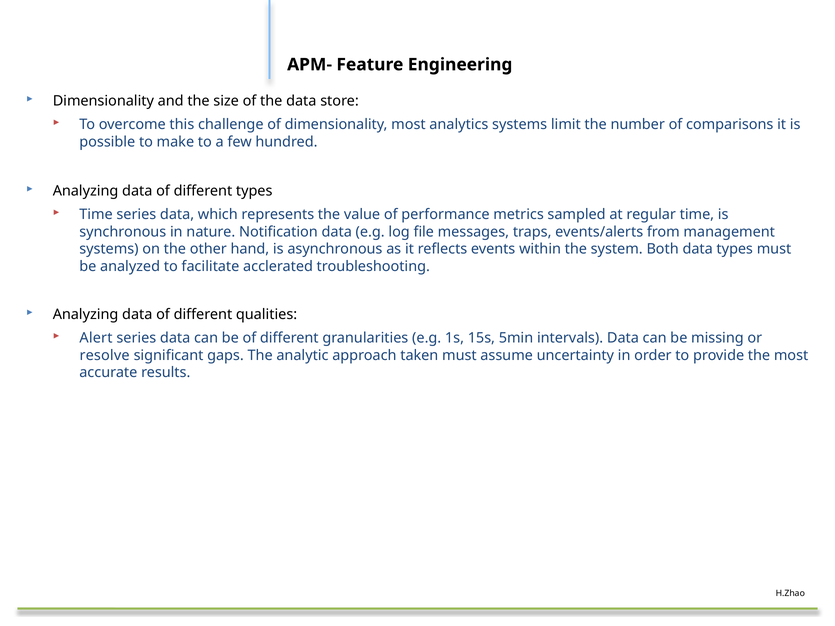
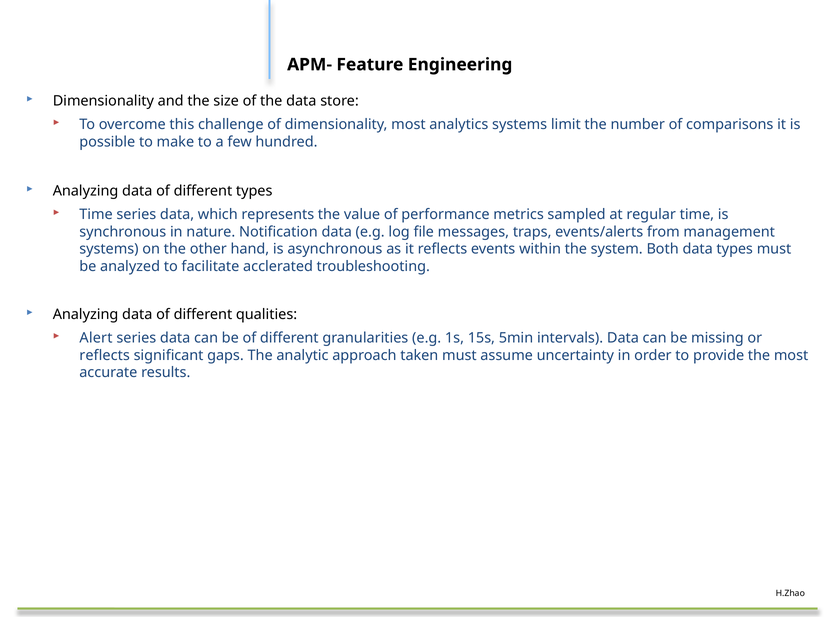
resolve: resolve -> reflects (105, 356)
